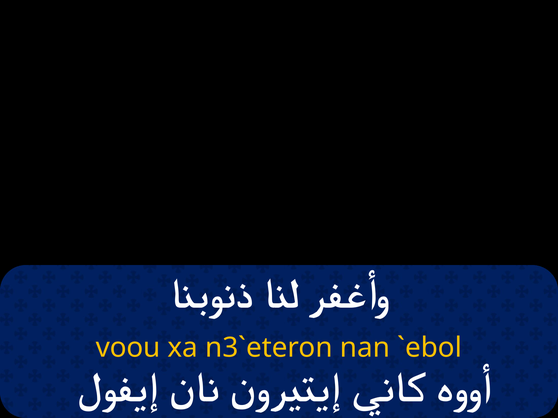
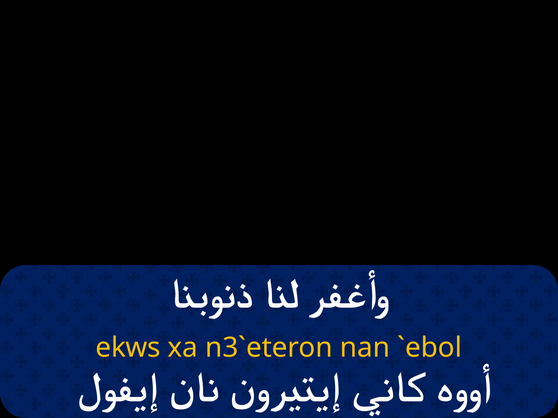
voou: voou -> ekws (128, 348)
